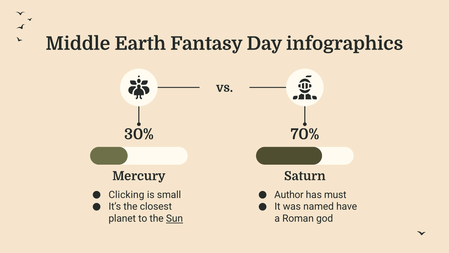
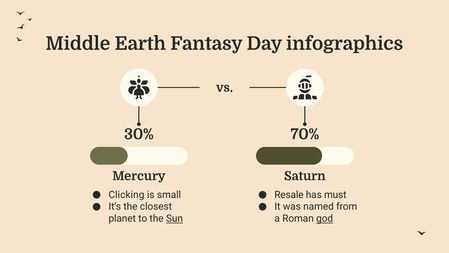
Author: Author -> Resale (289, 194)
have: have -> from (347, 206)
god underline: none -> present (325, 218)
